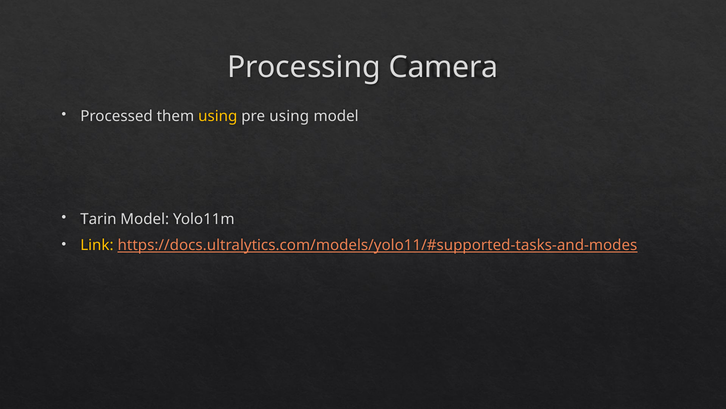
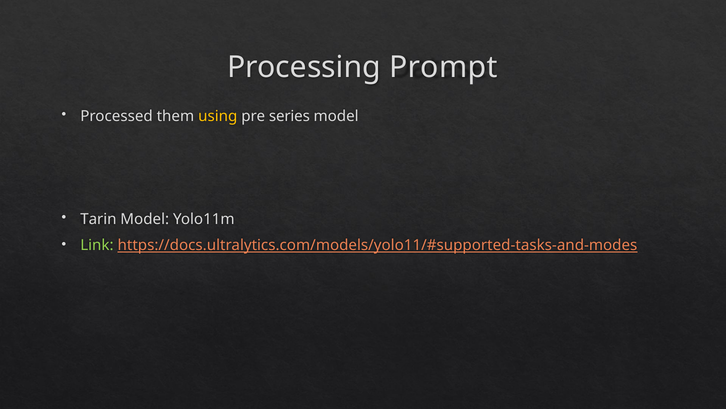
Camera: Camera -> Prompt (443, 67)
pre using: using -> series (289, 116)
Link colour: yellow -> light green (97, 245)
